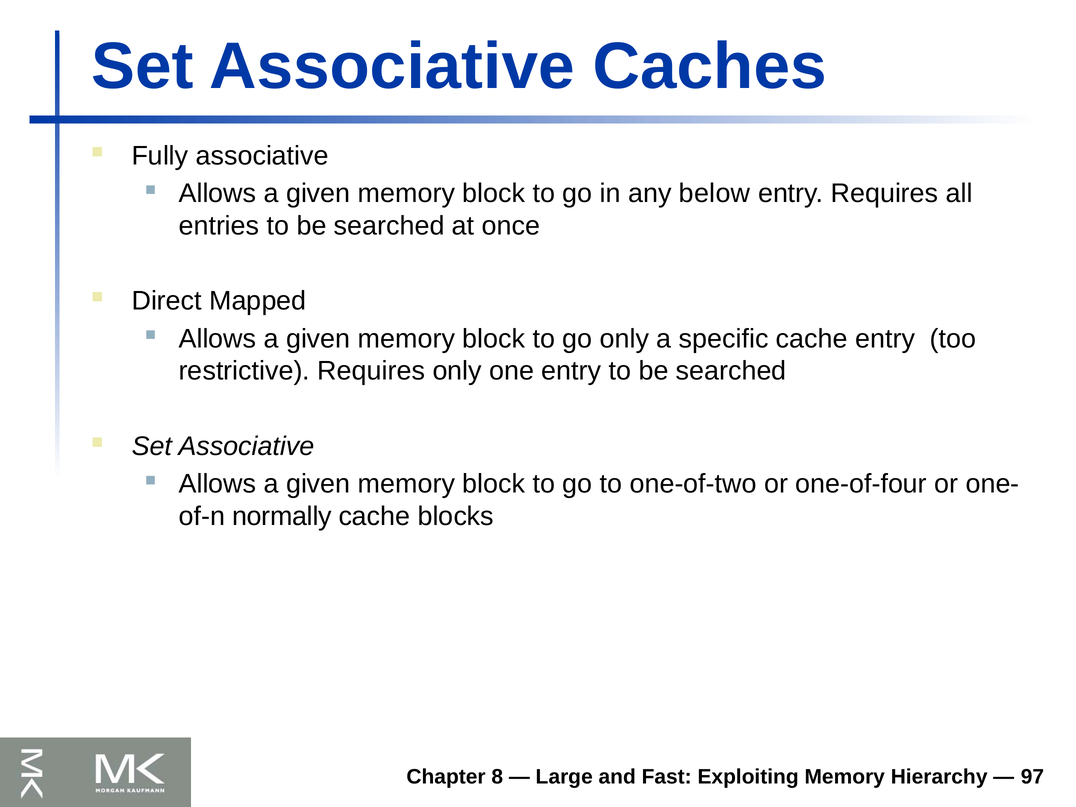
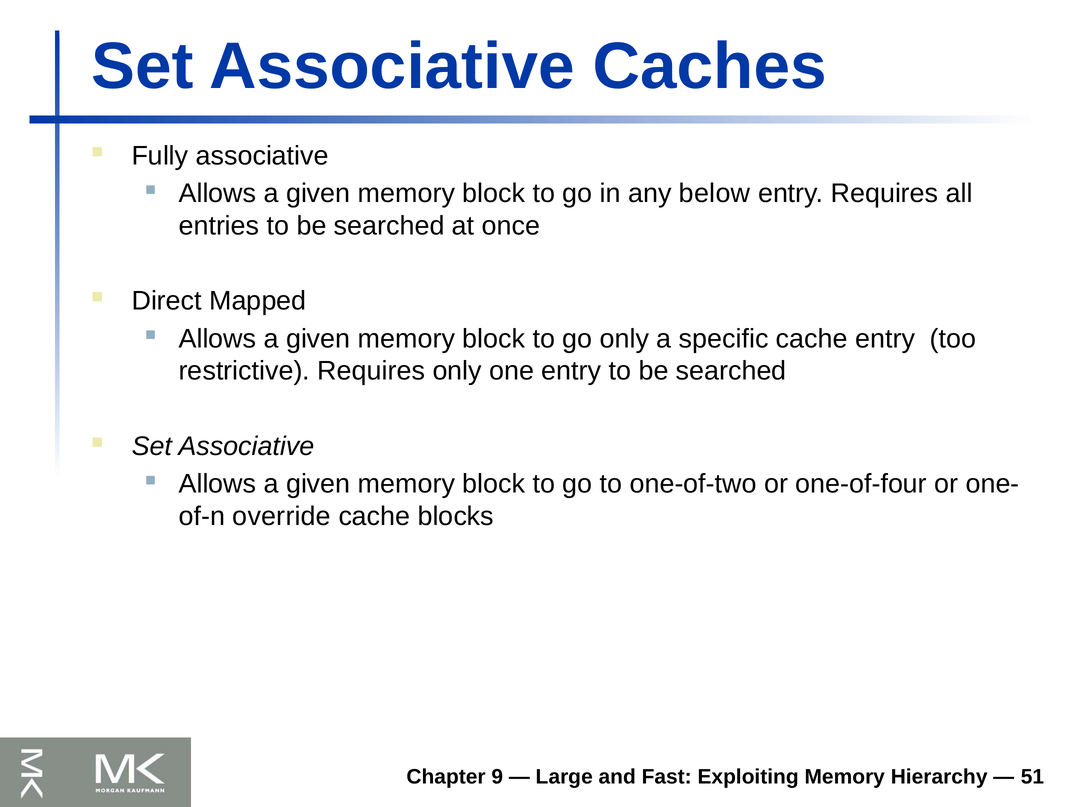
normally: normally -> override (282, 516)
8: 8 -> 9 (497, 777)
97: 97 -> 51 (1032, 777)
